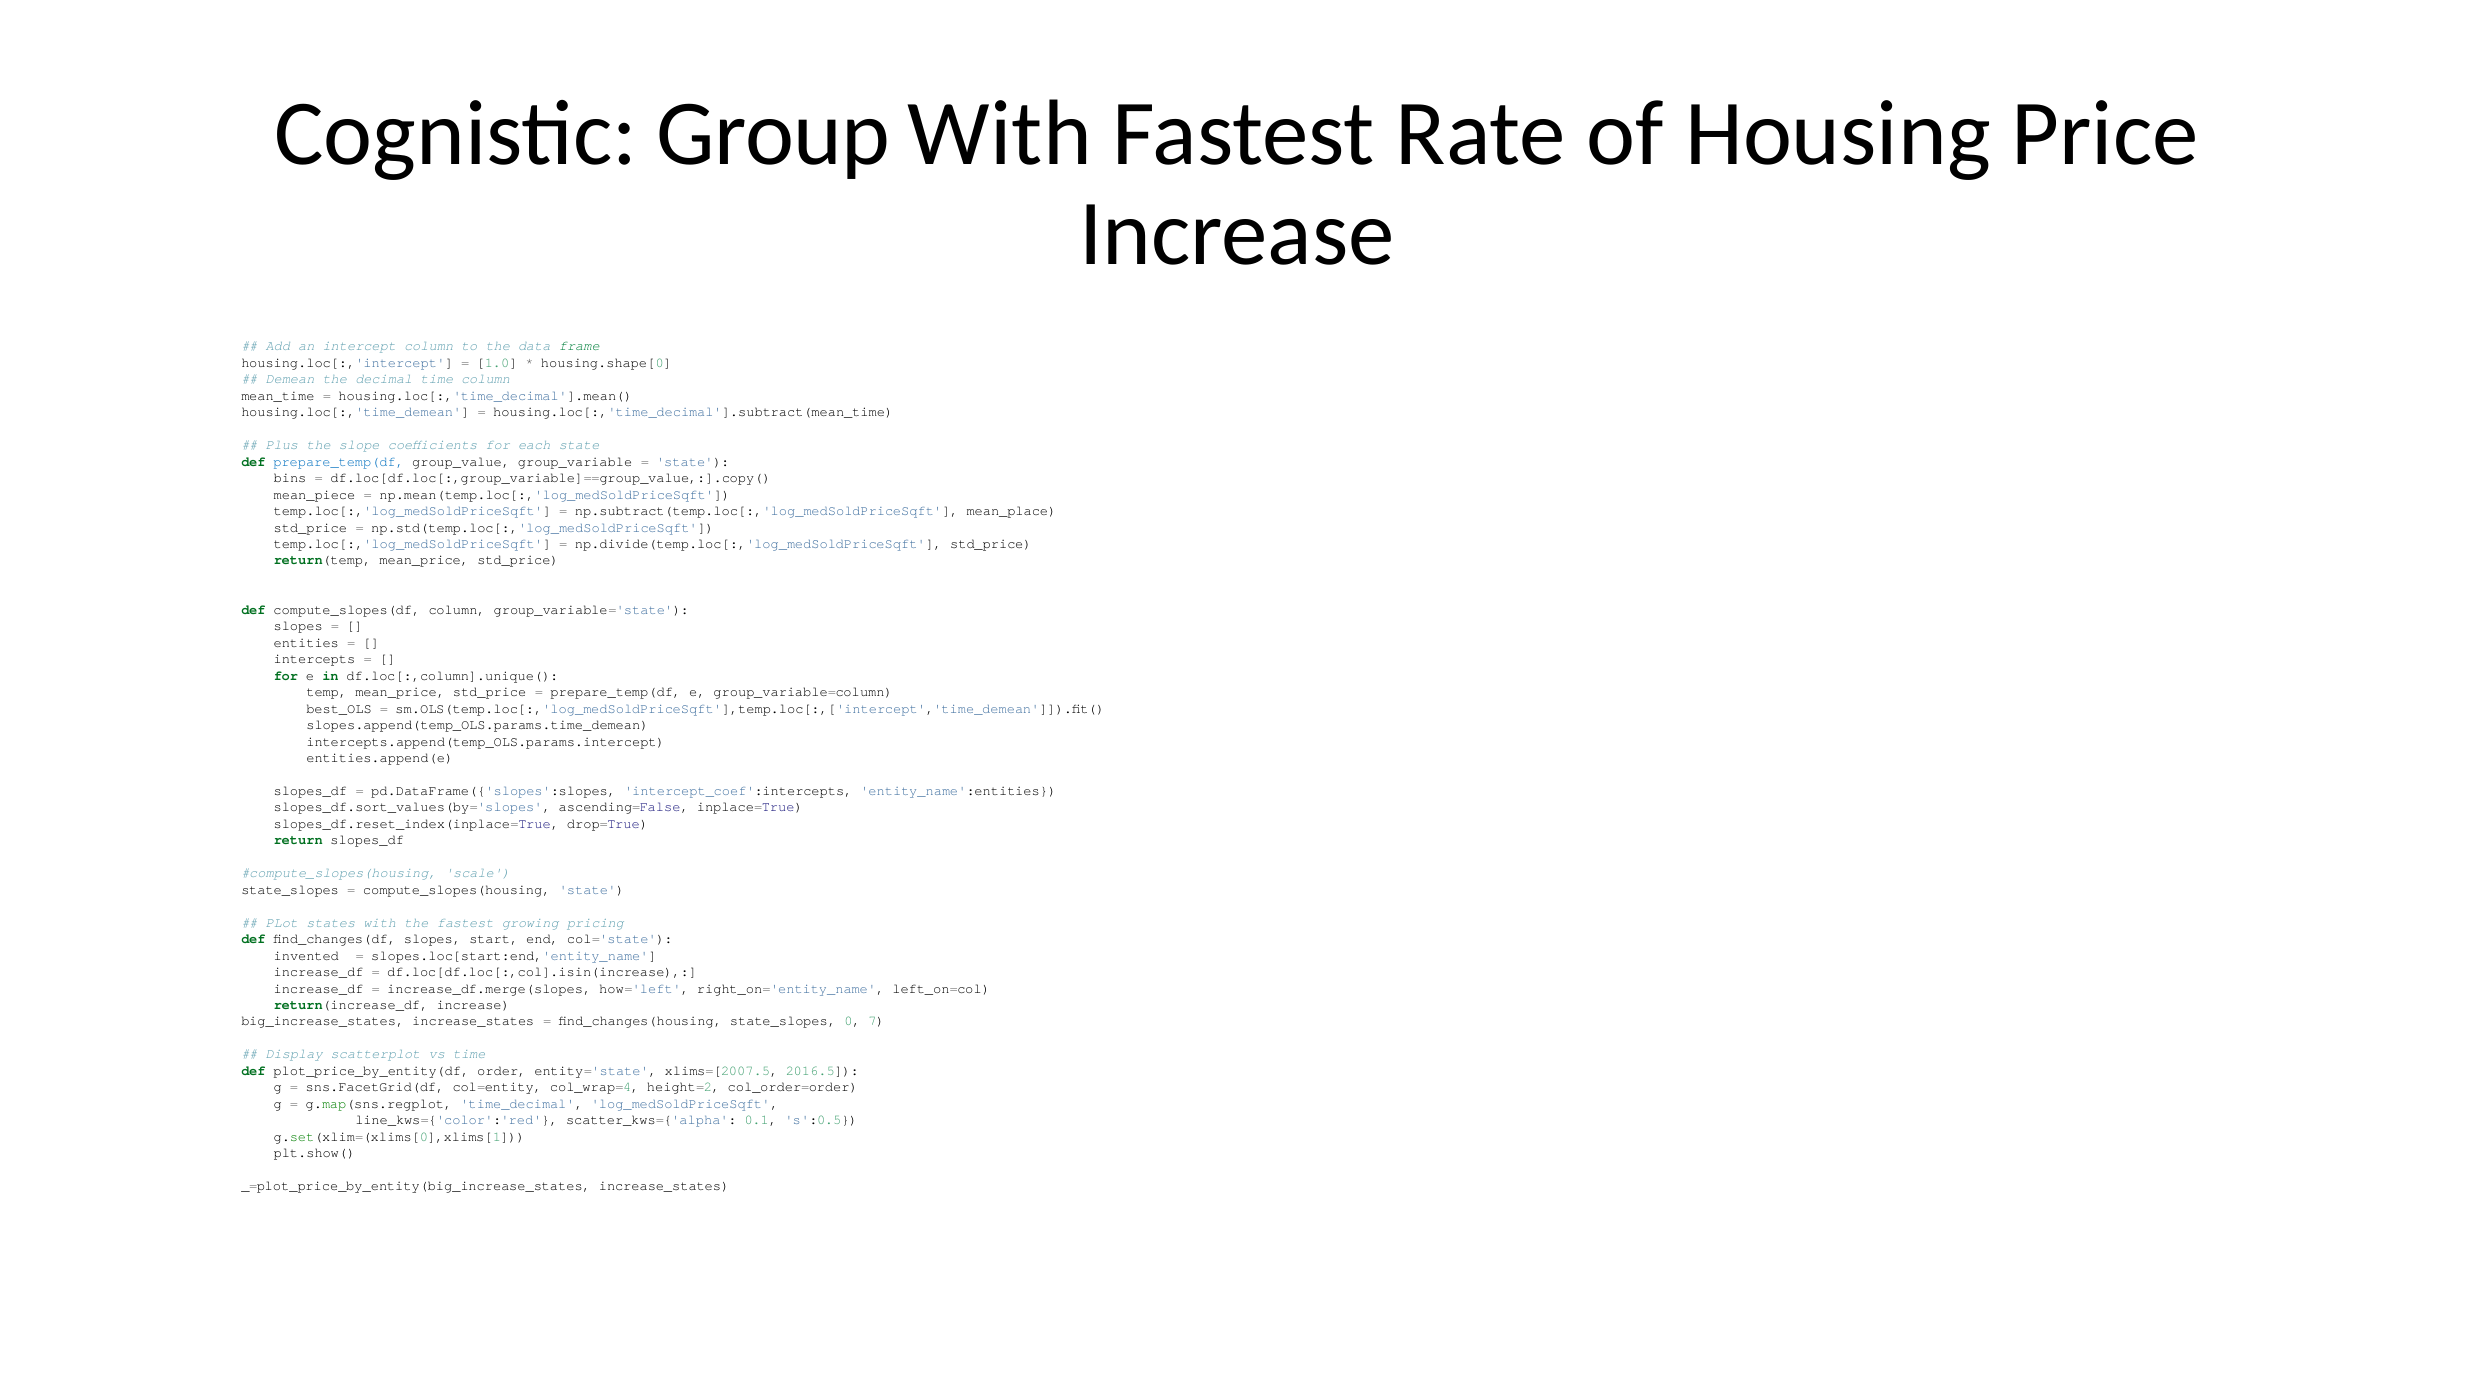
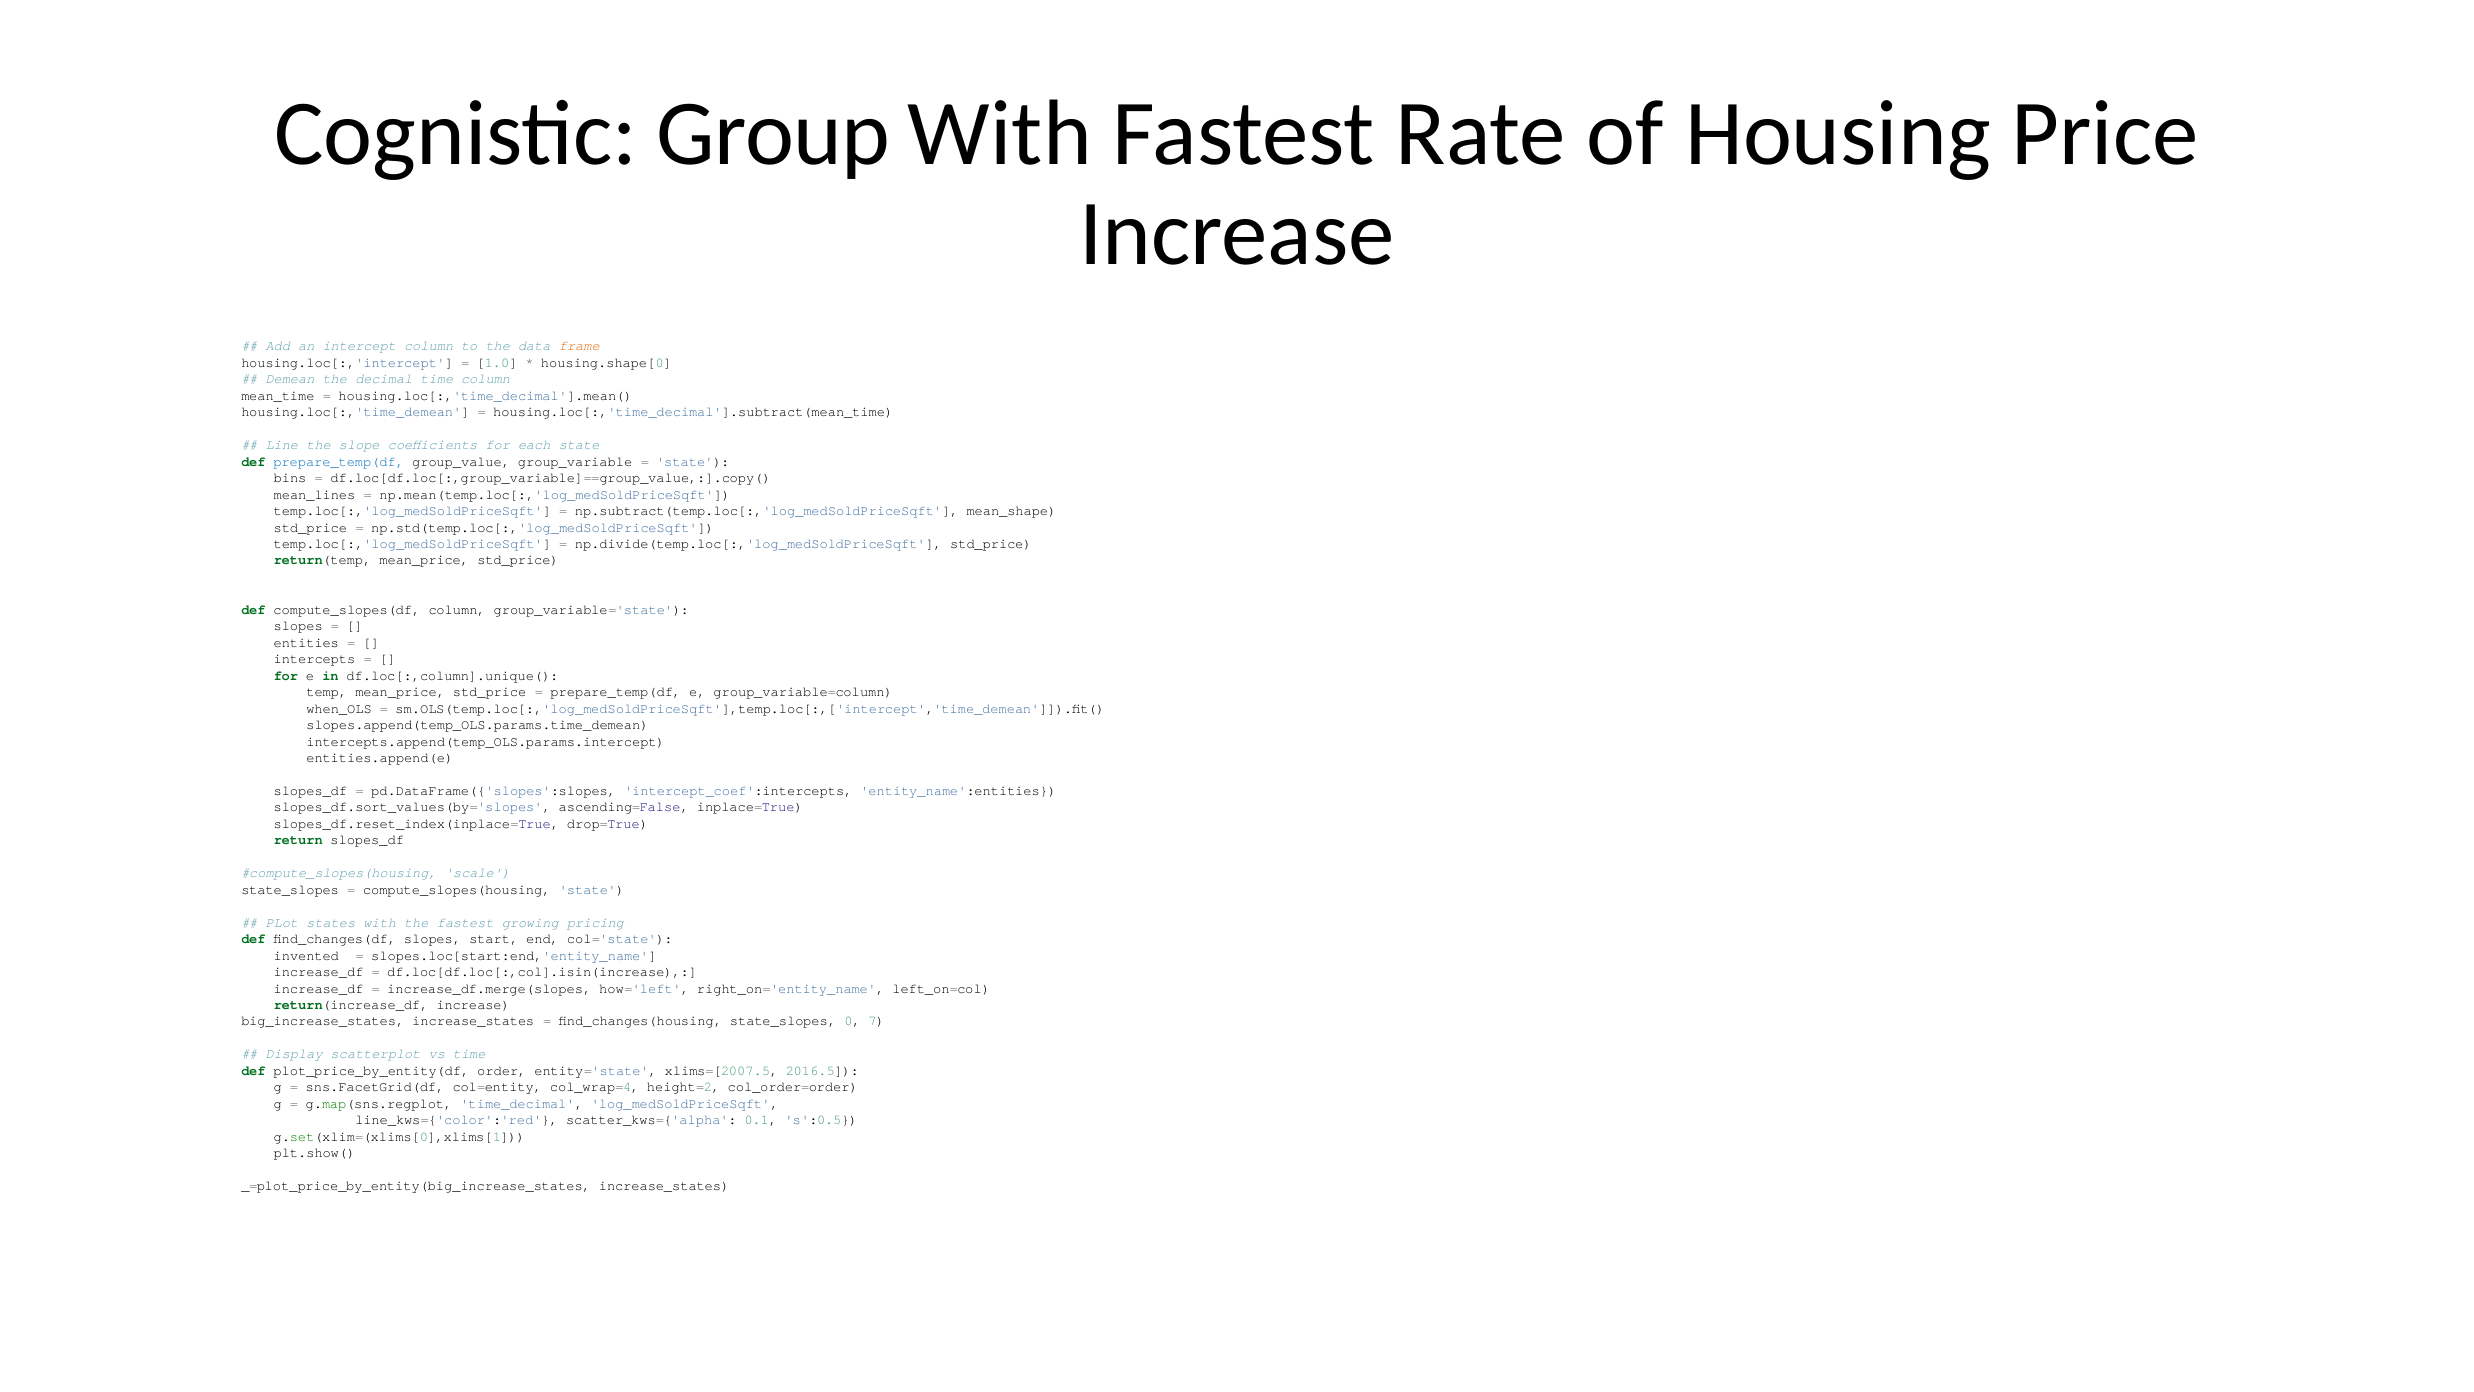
frame colour: green -> orange (579, 346)
Plus: Plus -> Line (282, 445)
mean_piece: mean_piece -> mean_lines (315, 494)
mean_place: mean_place -> mean_shape (1011, 511)
best_OLS: best_OLS -> when_OLS (339, 708)
